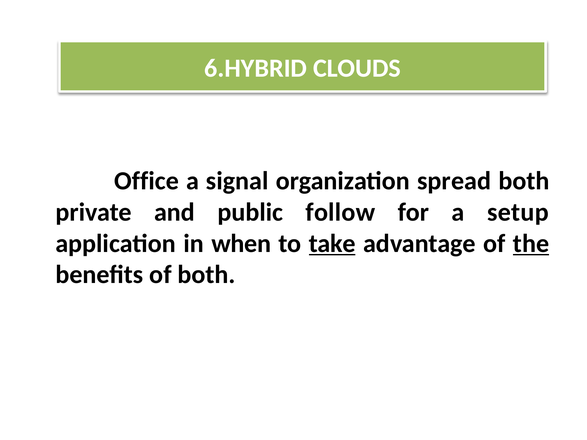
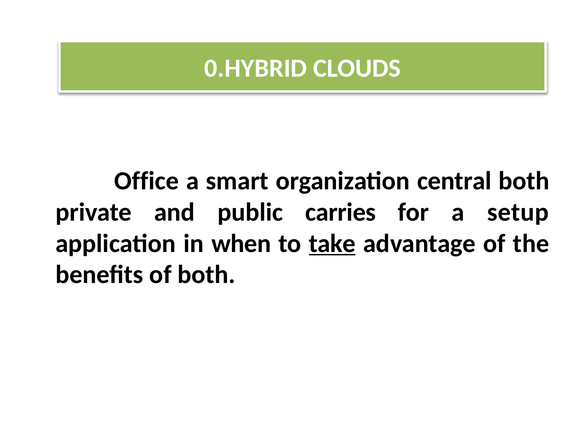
6.HYBRID: 6.HYBRID -> 0.HYBRID (256, 68)
signal: signal -> smart (237, 181)
spread: spread -> central (454, 181)
follow: follow -> carries (341, 212)
the underline: present -> none (531, 244)
